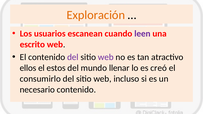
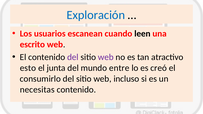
Exploración colour: orange -> blue (96, 15)
leen colour: purple -> black (142, 34)
ellos: ellos -> esto (28, 68)
estos: estos -> junta (56, 68)
llenar: llenar -> entre (119, 68)
necesario: necesario -> necesitas (37, 90)
